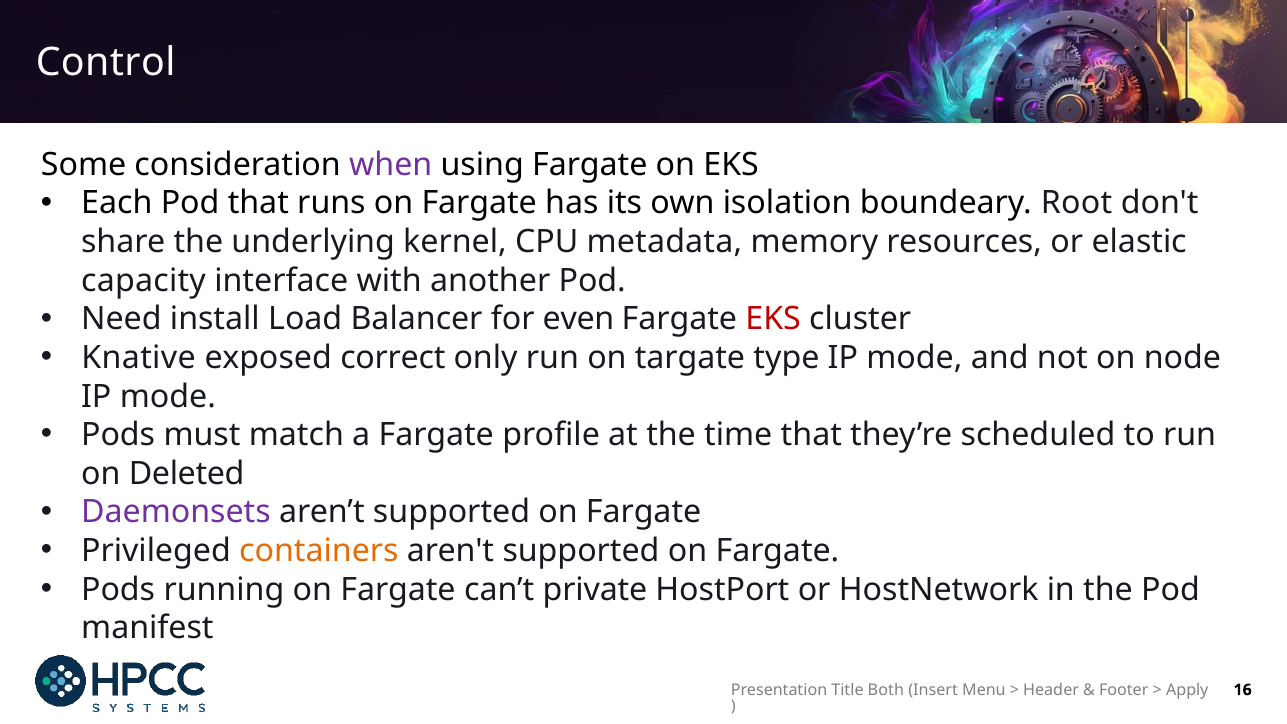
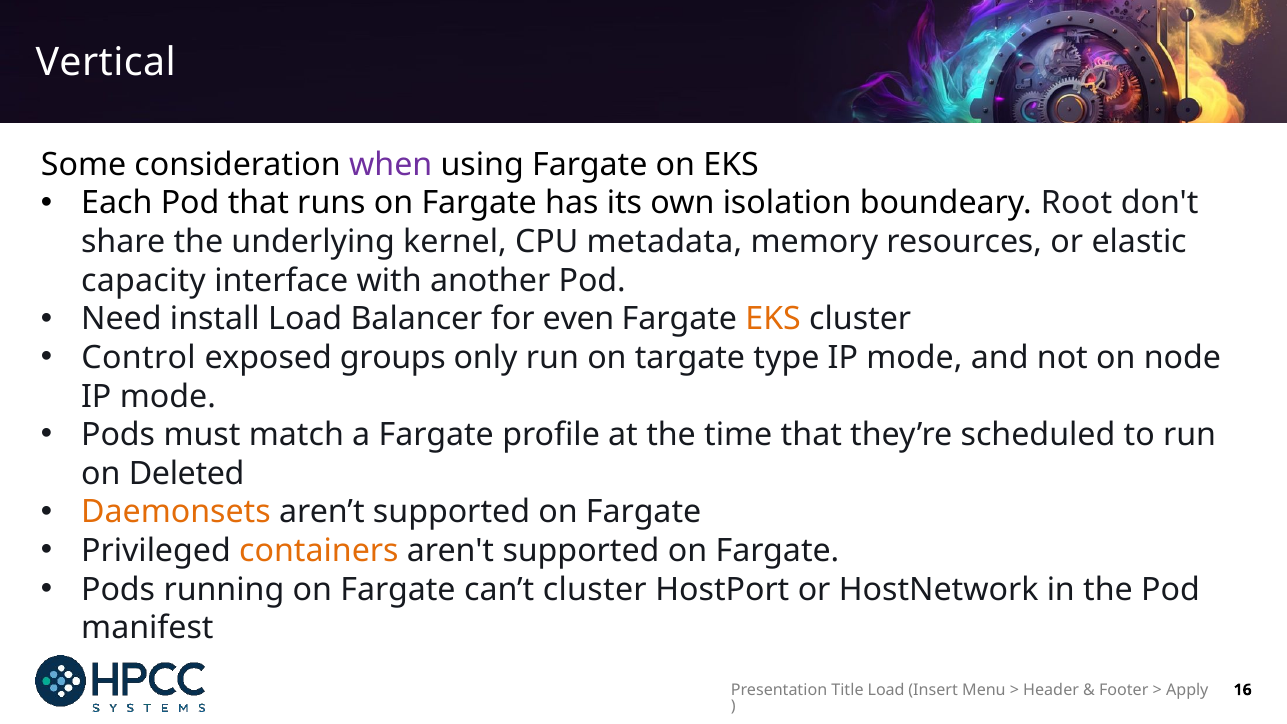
Control: Control -> Vertical (106, 63)
EKS colour: red -> orange (773, 319)
Knative: Knative -> Control (139, 358)
correct: correct -> groups (393, 358)
Daemonsets colour: purple -> orange (176, 512)
can’t private: private -> cluster (595, 589)
Title Both: Both -> Load (886, 690)
